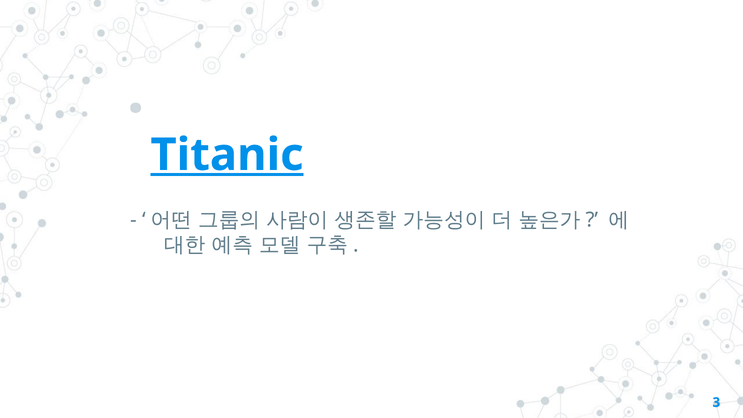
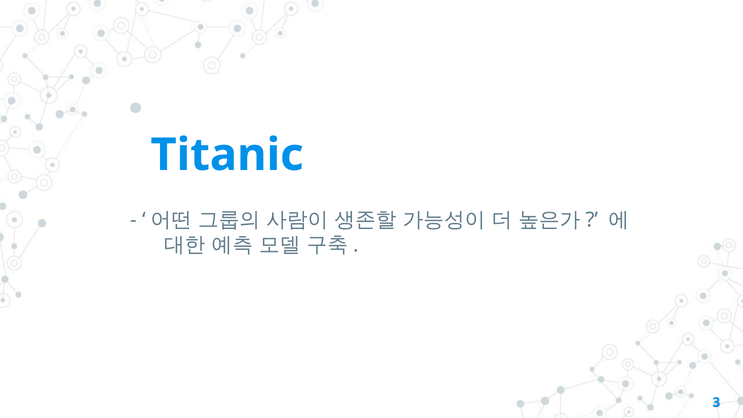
Titanic underline: present -> none (227, 155)
